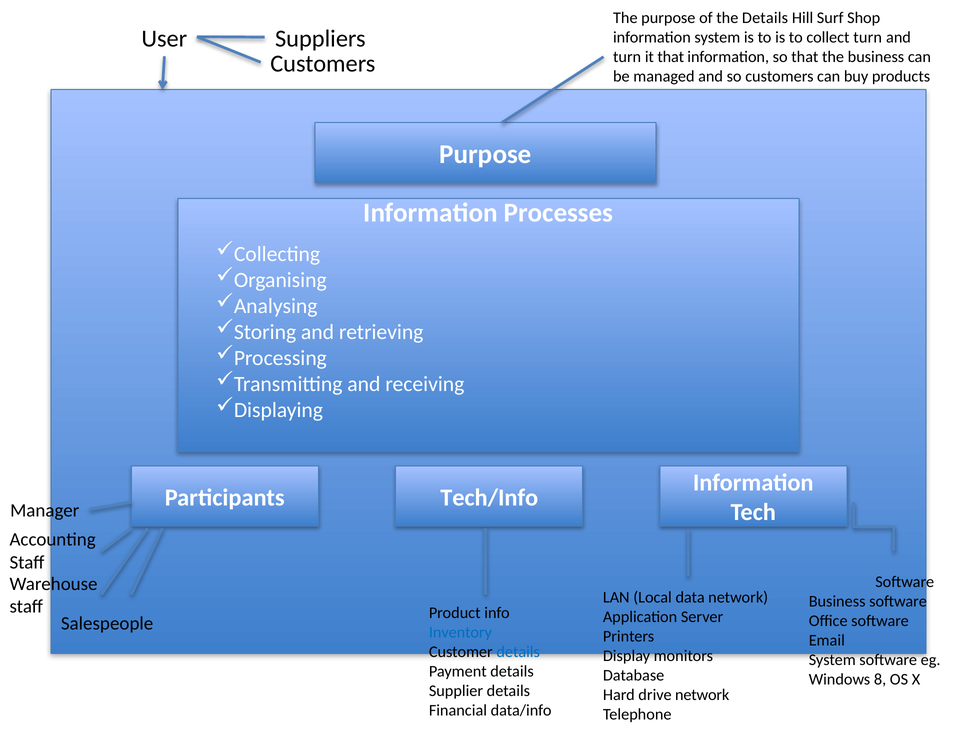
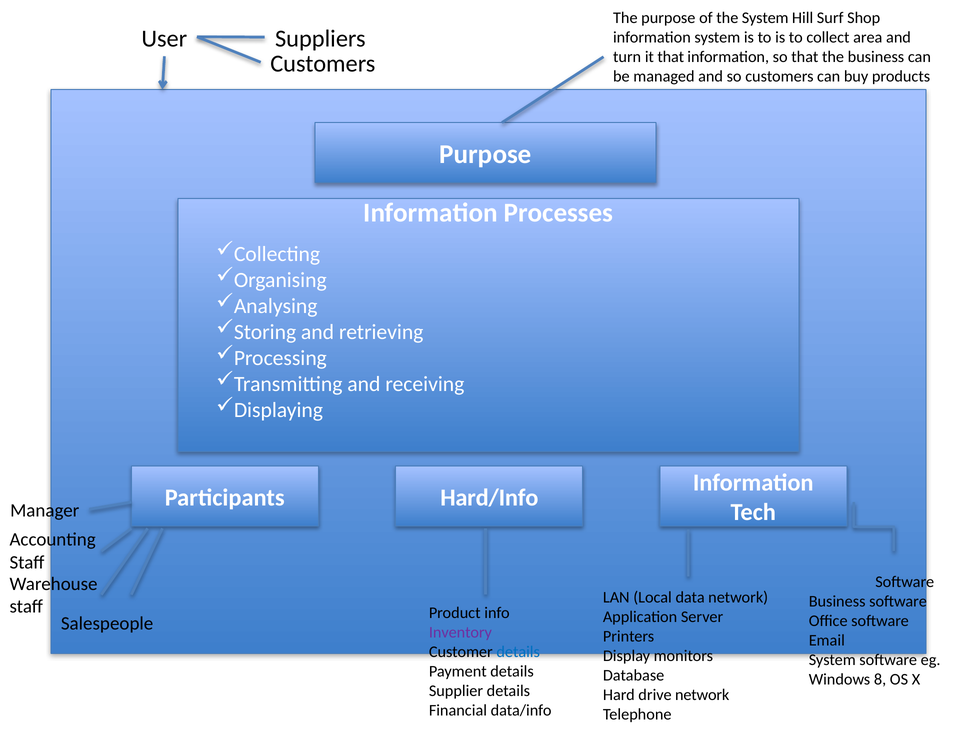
the Details: Details -> System (765, 18)
collect turn: turn -> area (868, 37)
Tech/Info: Tech/Info -> Hard/Info (489, 498)
Inventory colour: blue -> purple (460, 632)
